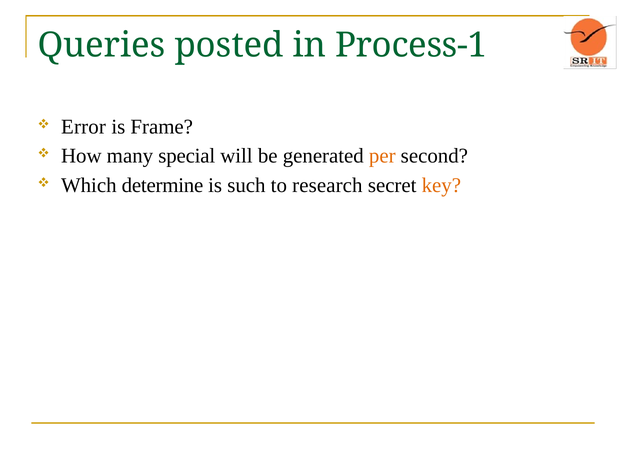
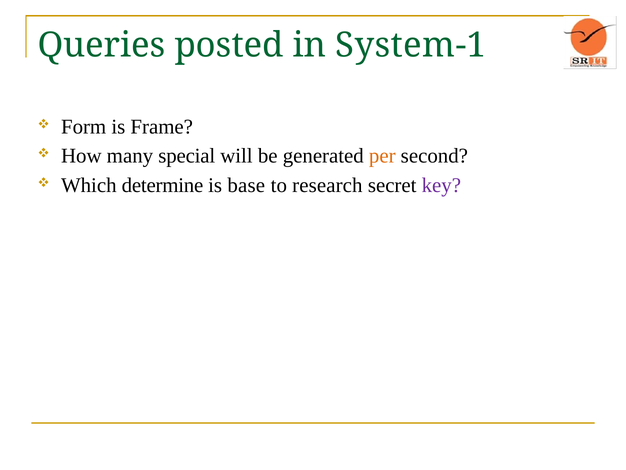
Process-1: Process-1 -> System-1 (411, 45)
Error: Error -> Form (84, 127)
such: such -> base (246, 185)
key colour: orange -> purple (441, 185)
